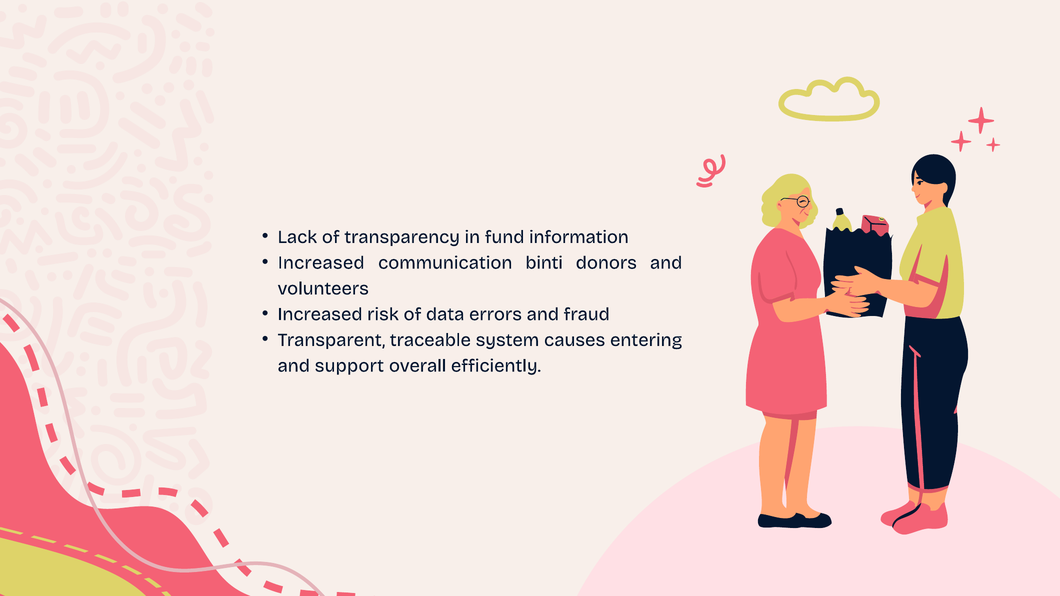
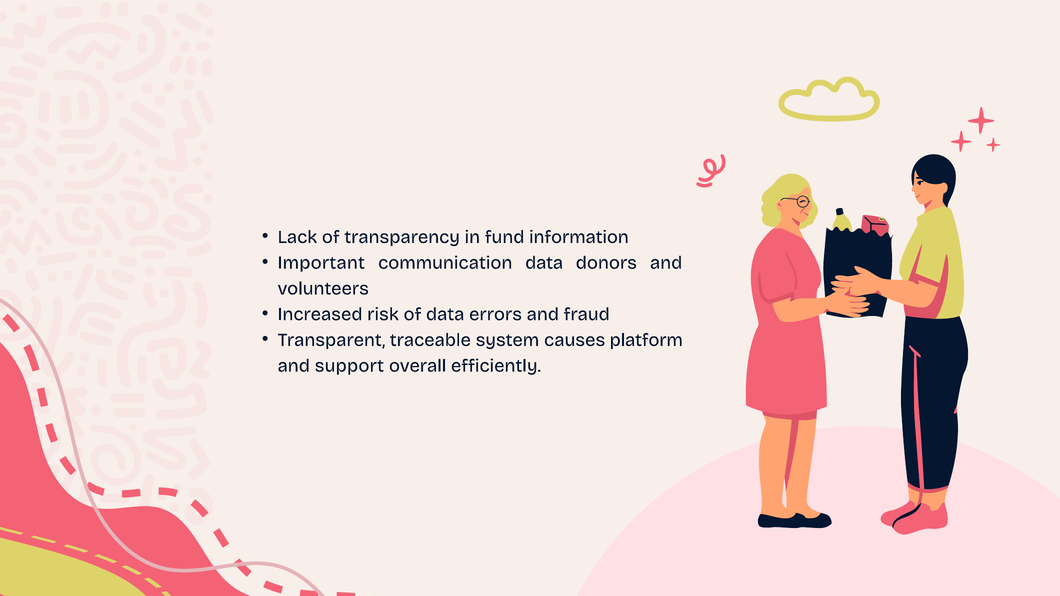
Increased: Increased -> Important (321, 263)
communication binti: binti -> data (544, 263)
entering: entering -> platform (646, 340)
